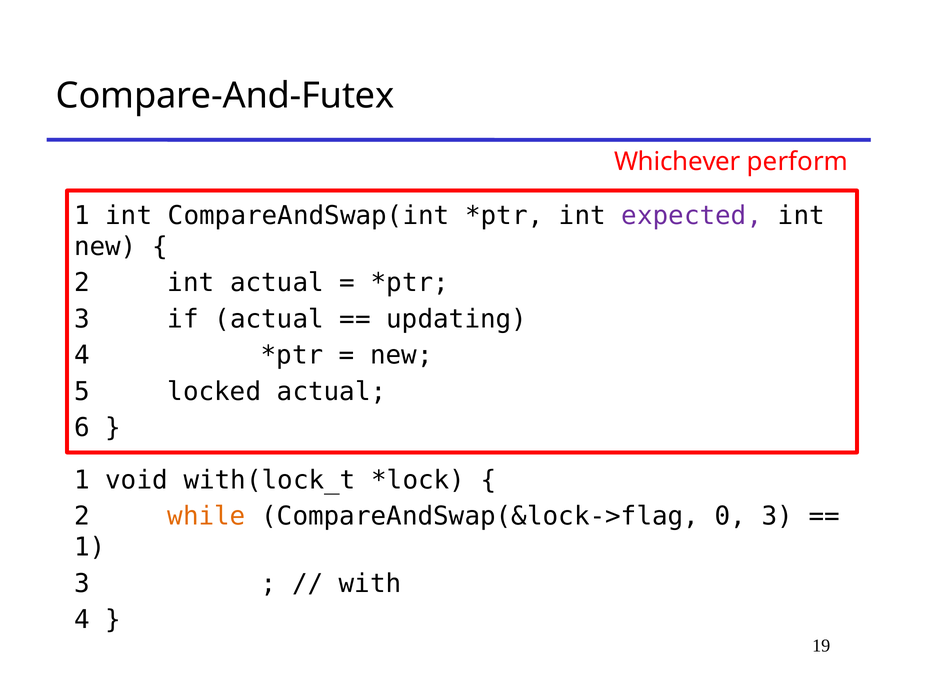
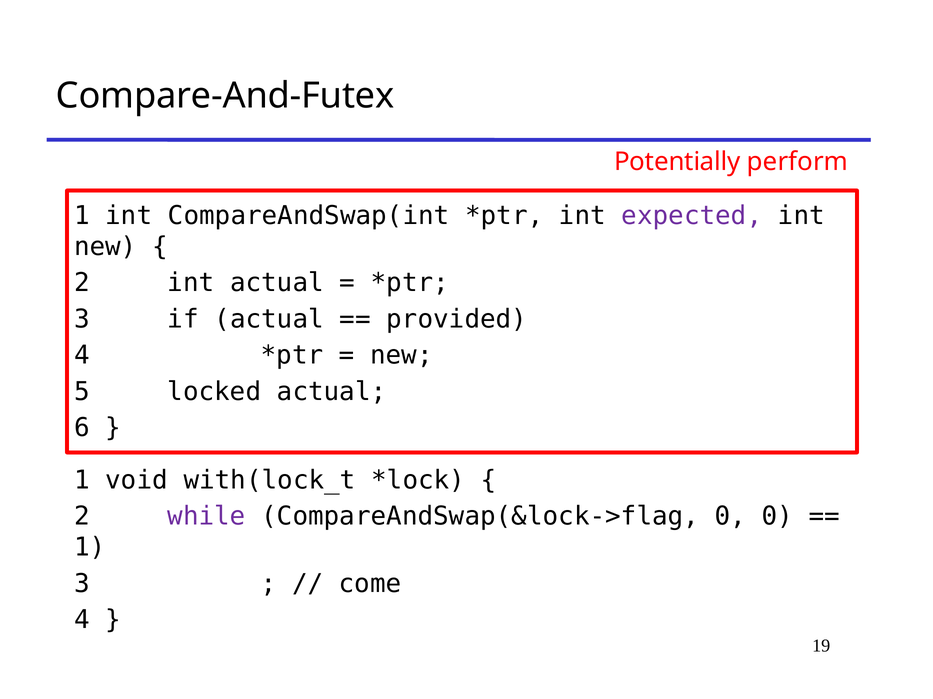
Whichever: Whichever -> Potentially (677, 162)
updating: updating -> provided (457, 319)
while colour: orange -> purple (206, 517)
0 3: 3 -> 0 (777, 517)
with: with -> come (370, 584)
